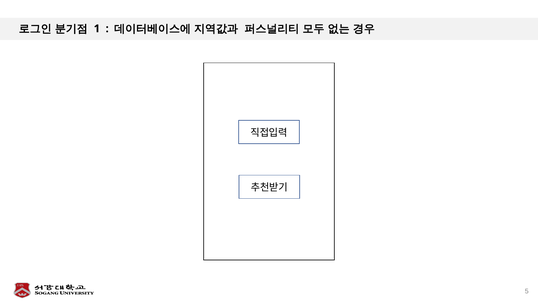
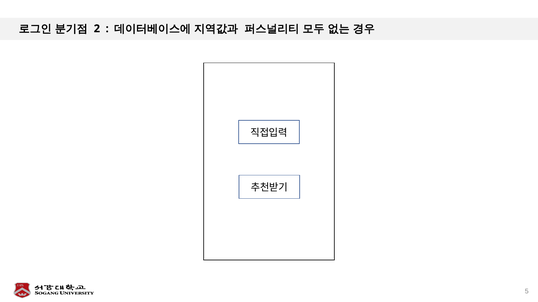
1: 1 -> 2 (97, 29)
